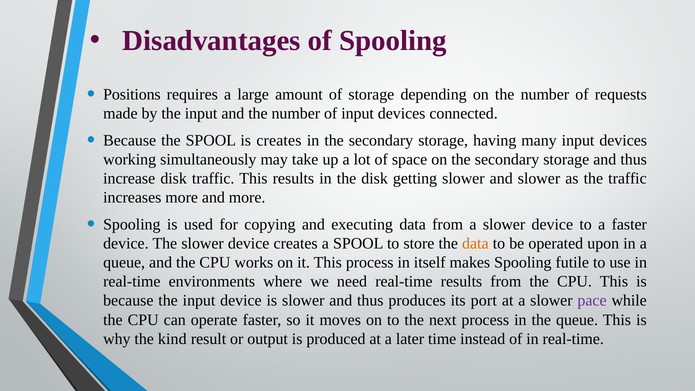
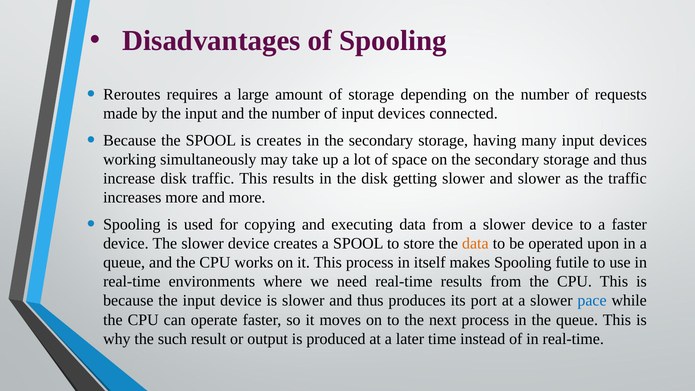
Positions: Positions -> Reroutes (132, 95)
pace colour: purple -> blue (592, 301)
kind: kind -> such (172, 339)
